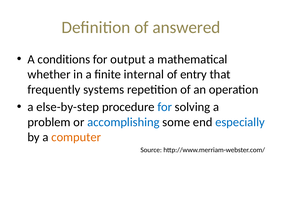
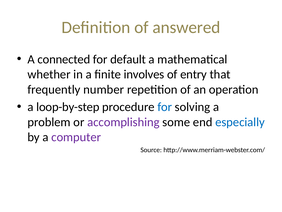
conditions: conditions -> connected (64, 59)
output: output -> default (128, 59)
internal: internal -> involves (144, 74)
systems: systems -> number (104, 89)
else-by-step: else-by-step -> loop-by-step (68, 107)
accomplishing colour: blue -> purple (123, 122)
computer colour: orange -> purple (76, 137)
